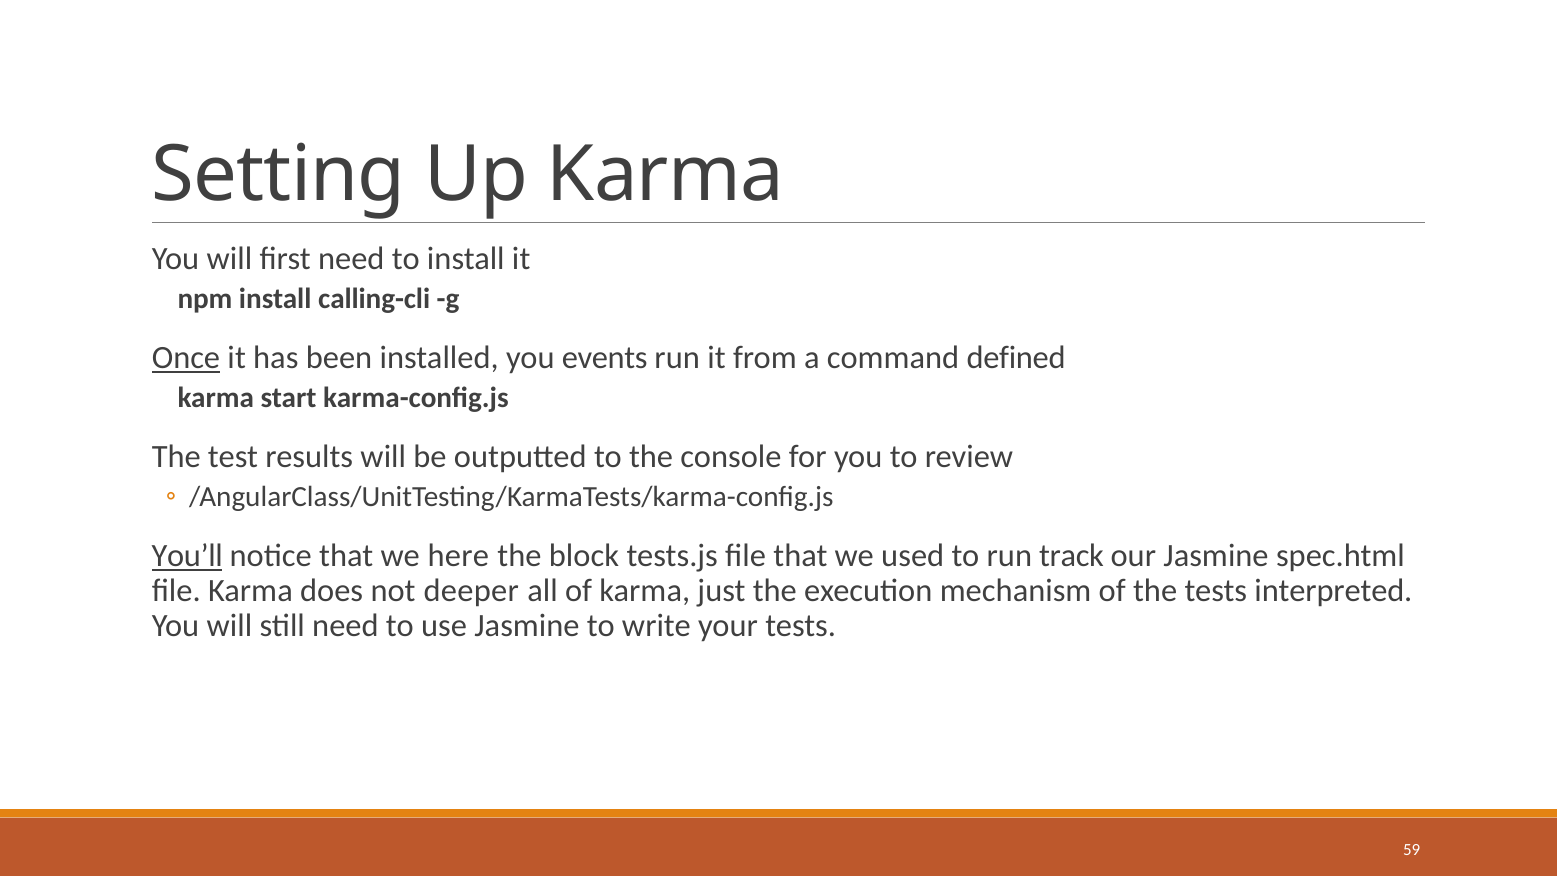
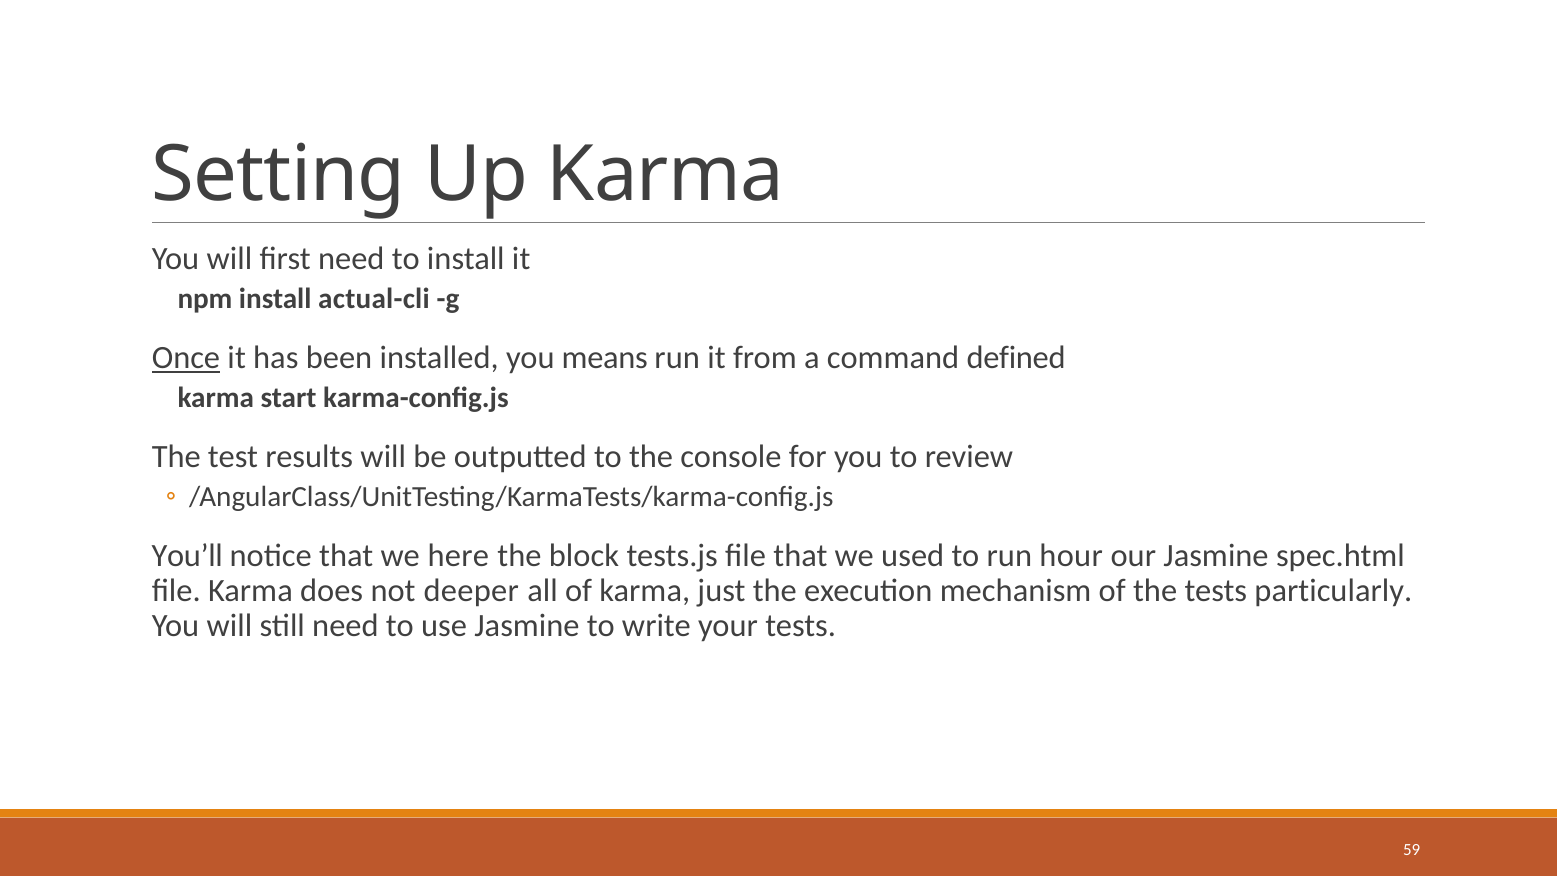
calling-cli: calling-cli -> actual-cli (374, 299)
events: events -> means (605, 358)
You’ll underline: present -> none (187, 556)
track: track -> hour (1071, 556)
interpreted: interpreted -> particularly (1333, 591)
